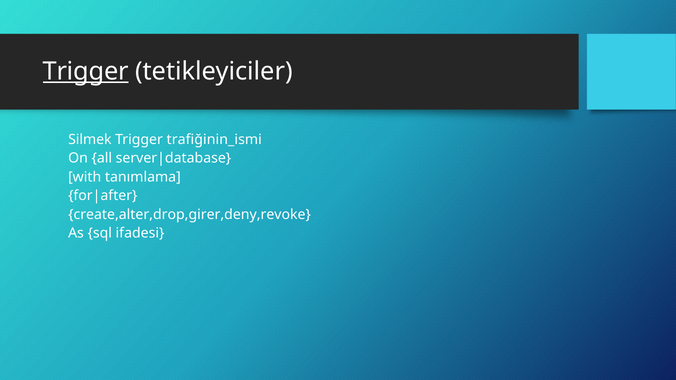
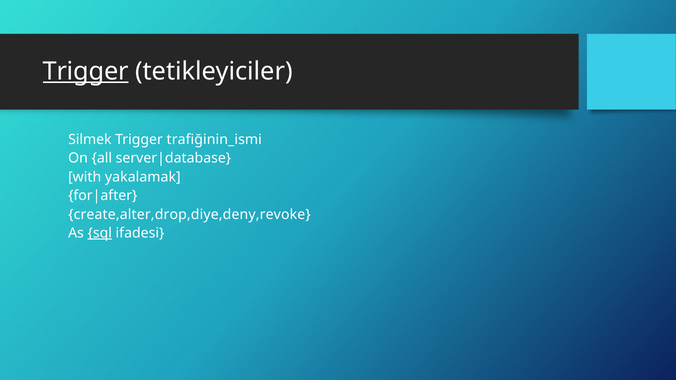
tanımlama: tanımlama -> yakalamak (143, 177)
create,alter,drop,girer,deny,revoke: create,alter,drop,girer,deny,revoke -> create,alter,drop,diye,deny,revoke (189, 215)
sql underline: none -> present (100, 233)
